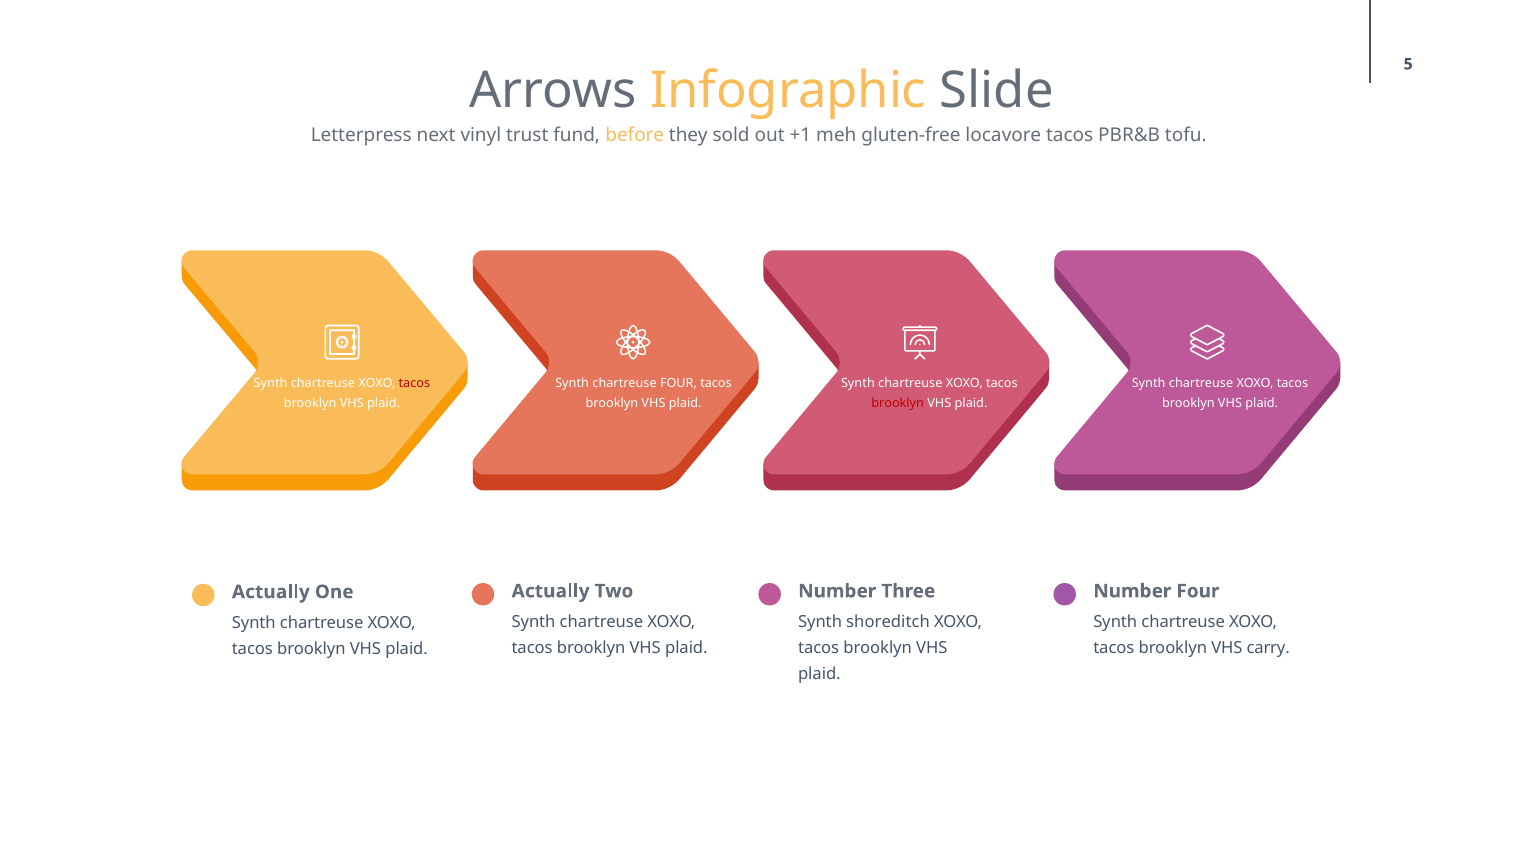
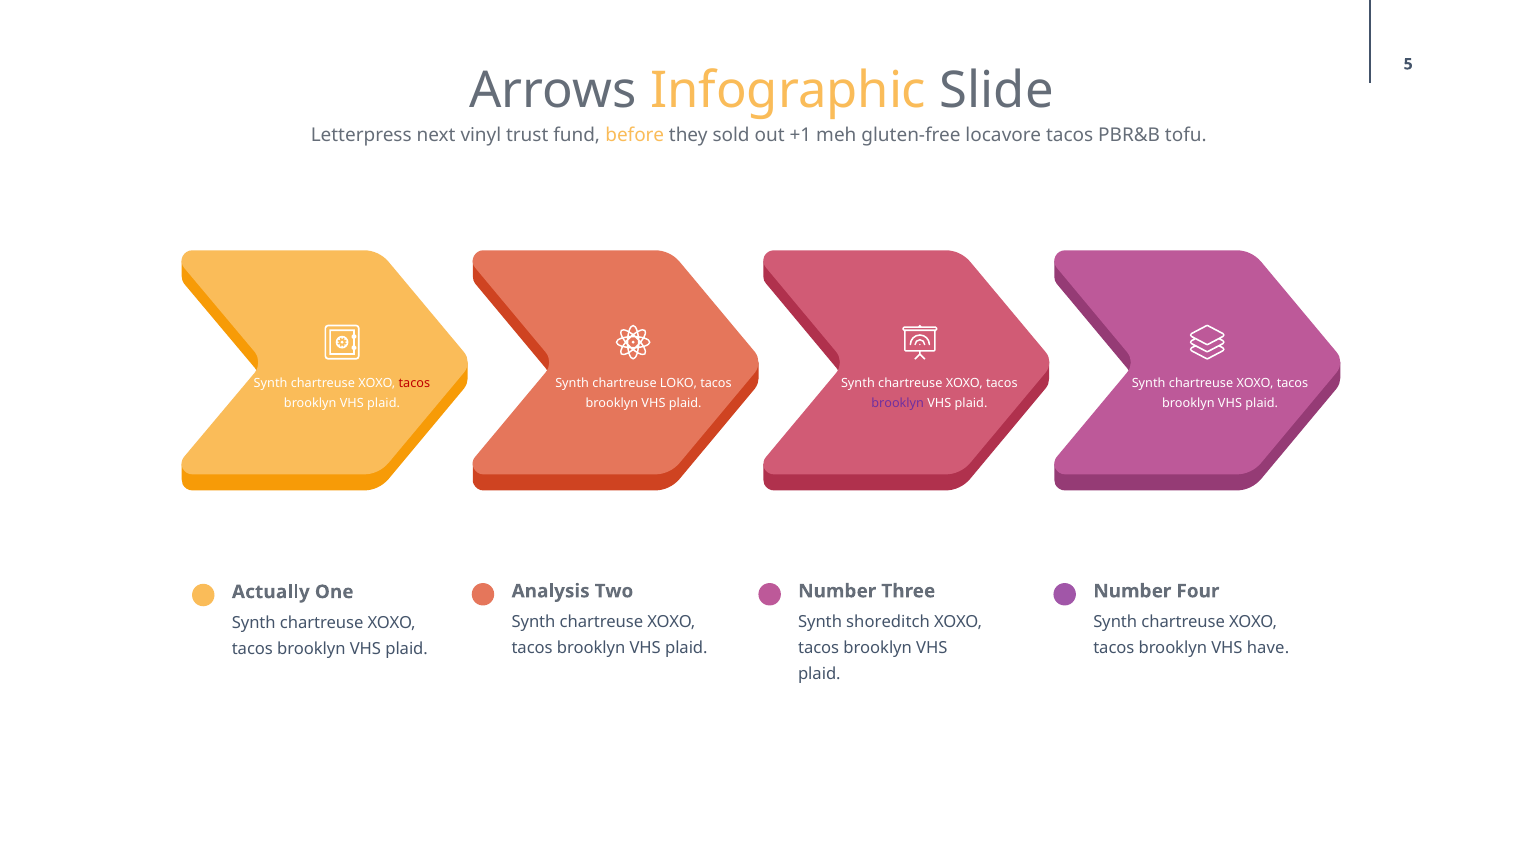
chartreuse FOUR: FOUR -> LOKO (679, 383)
brooklyn colour: red -> purple (898, 403)
Actually: Actually -> Analysis (551, 591)
carry: carry -> have (1268, 648)
